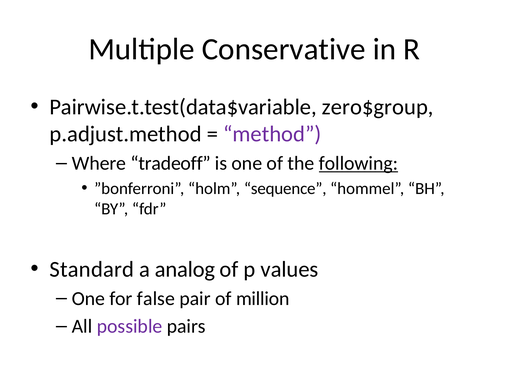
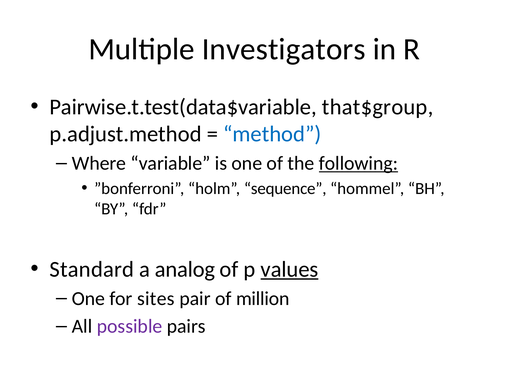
Conservative: Conservative -> Investigators (284, 49)
zero$group: zero$group -> that$group (378, 107)
method colour: purple -> blue (272, 134)
tradeoff: tradeoff -> variable (171, 163)
values underline: none -> present (290, 269)
false: false -> sites (156, 298)
